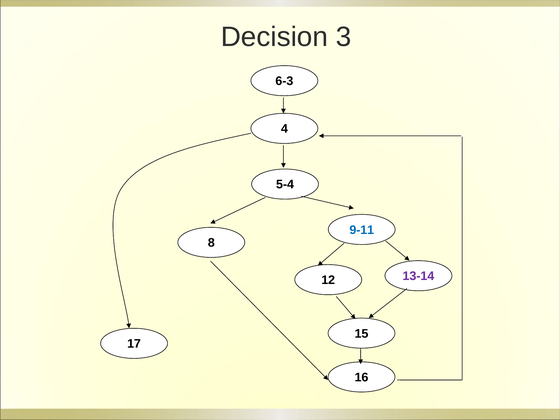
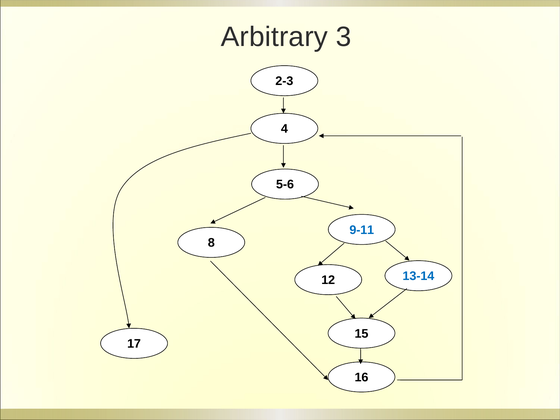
Decision: Decision -> Arbitrary (274, 37)
6-3: 6-3 -> 2-3 (284, 81)
5-4: 5-4 -> 5-6 (285, 185)
13-14 colour: purple -> blue (418, 276)
